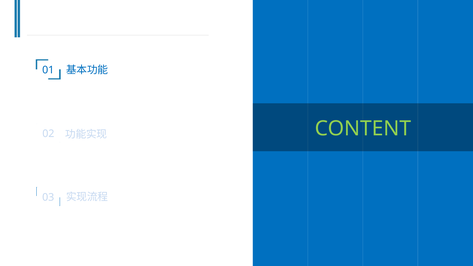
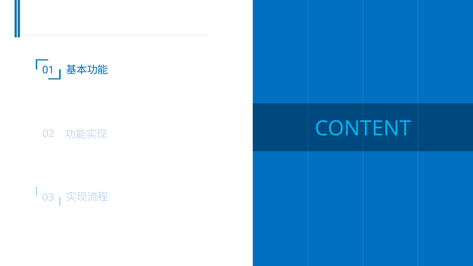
CONTENT colour: light green -> light blue (363, 129)
